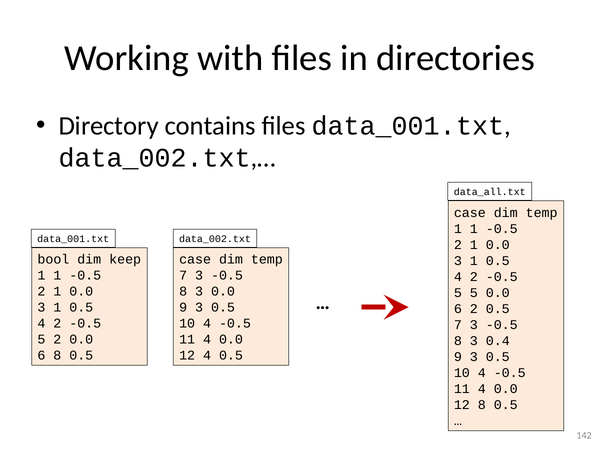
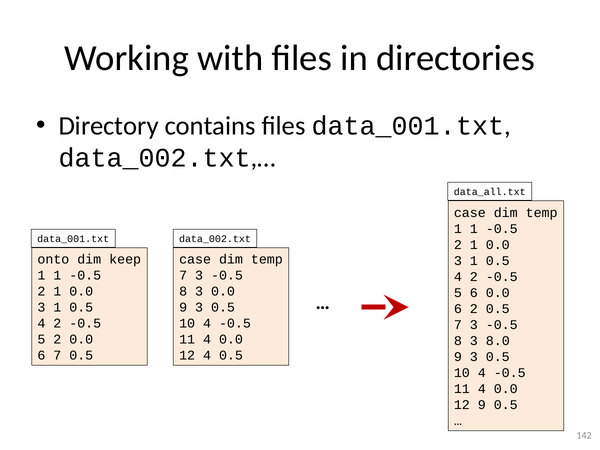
bool: bool -> onto (53, 259)
5 5: 5 -> 6 (474, 293)
0.4: 0.4 -> 8.0 (498, 341)
6 8: 8 -> 7 (57, 355)
12 8: 8 -> 9 (482, 405)
